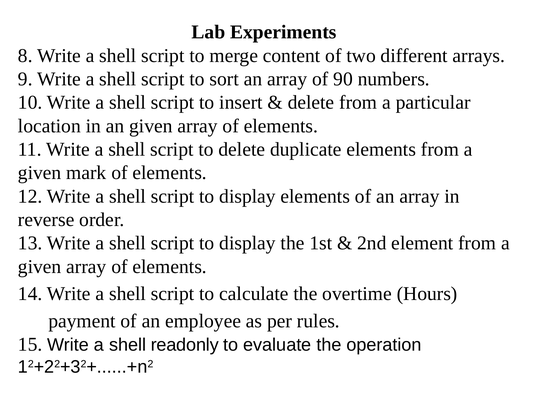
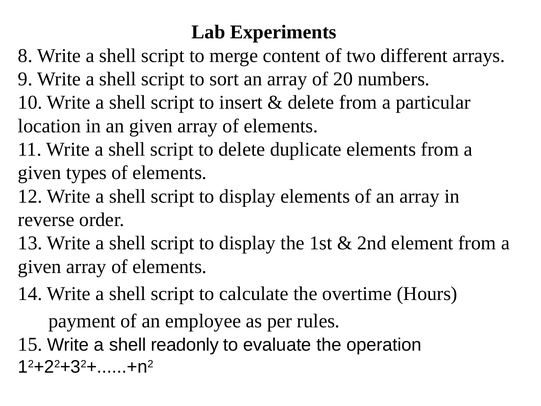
90: 90 -> 20 (343, 79)
mark: mark -> types (86, 173)
